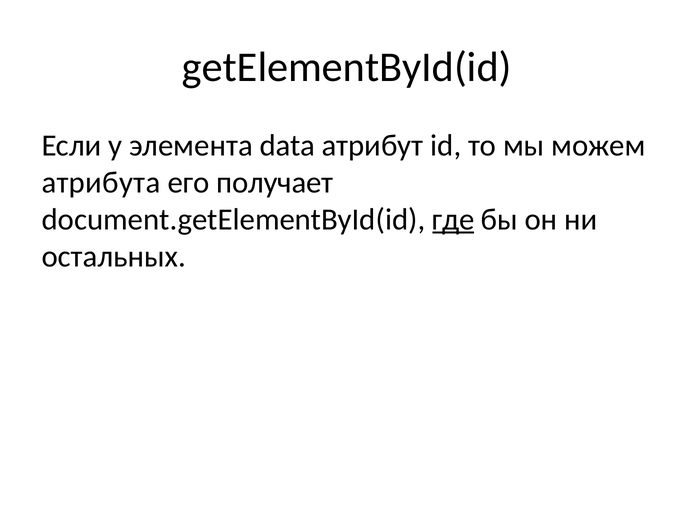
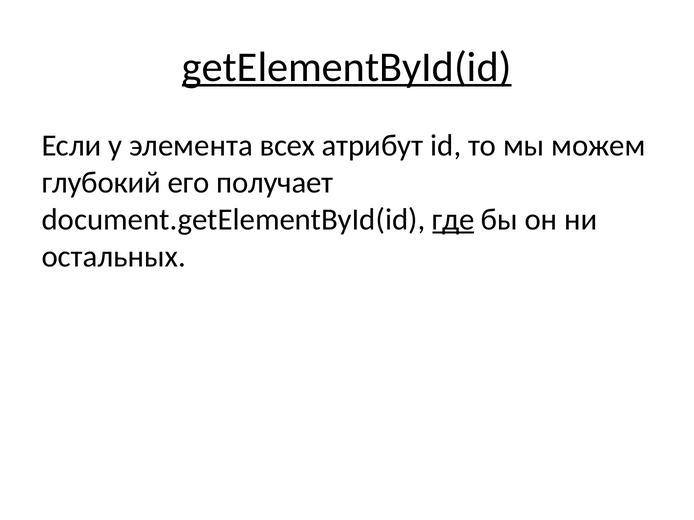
getElementById(id underline: none -> present (347, 67)
data: data -> всех (287, 146)
атрибута: атрибута -> глубокий (101, 183)
